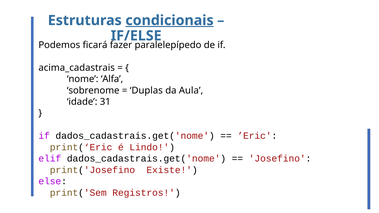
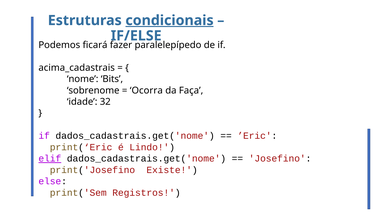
Alfa: Alfa -> Bits (112, 79)
Duplas: Duplas -> Ocorra (146, 90)
Aula: Aula -> Faça (191, 90)
31: 31 -> 32 (105, 102)
elif underline: none -> present (50, 159)
